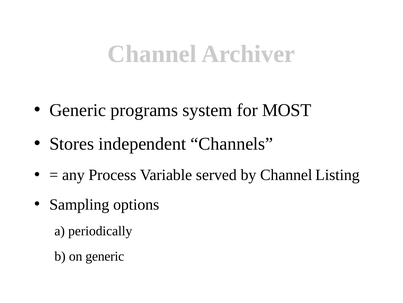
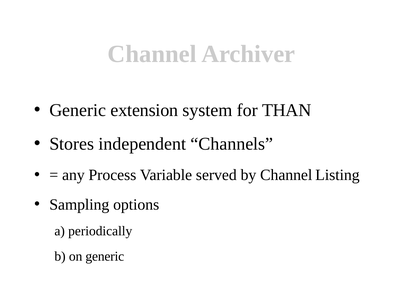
programs: programs -> extension (144, 110)
MOST: MOST -> THAN (287, 110)
